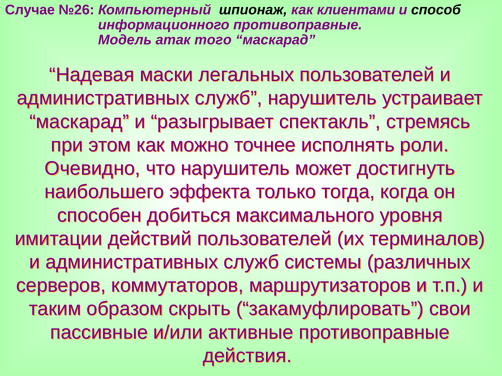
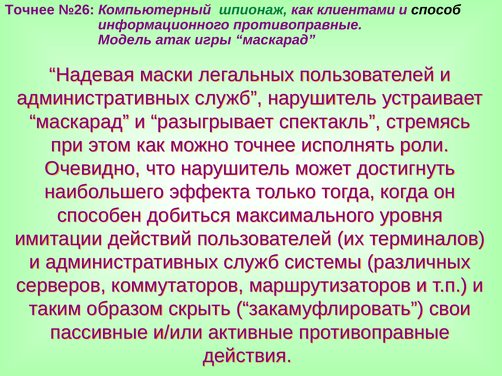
Случае: Случае -> Точнее (30, 10)
шпионаж colour: black -> green (253, 10)
того: того -> игры (213, 40)
